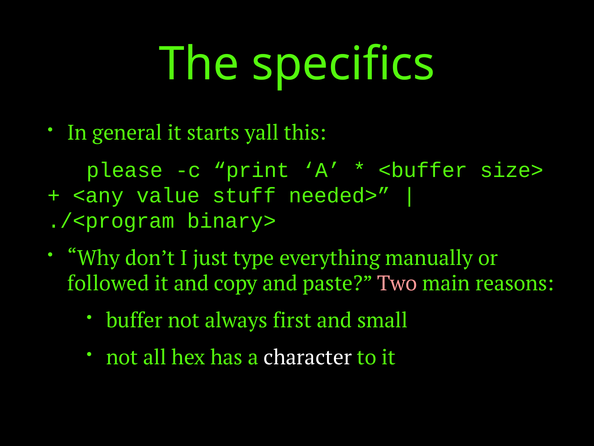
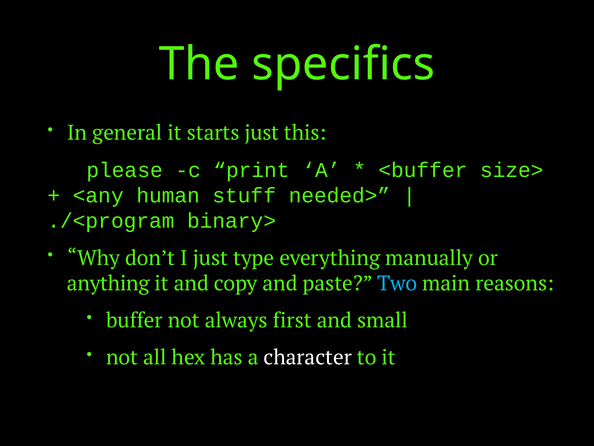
starts yall: yall -> just (262, 133)
value: value -> human (168, 195)
followed: followed -> anything (108, 283)
Two colour: pink -> light blue (397, 283)
